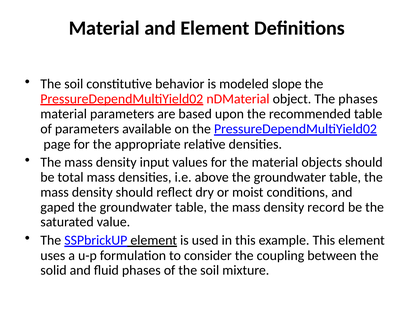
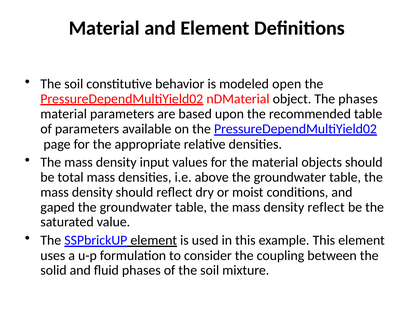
slope: slope -> open (287, 84)
density record: record -> reflect (326, 207)
